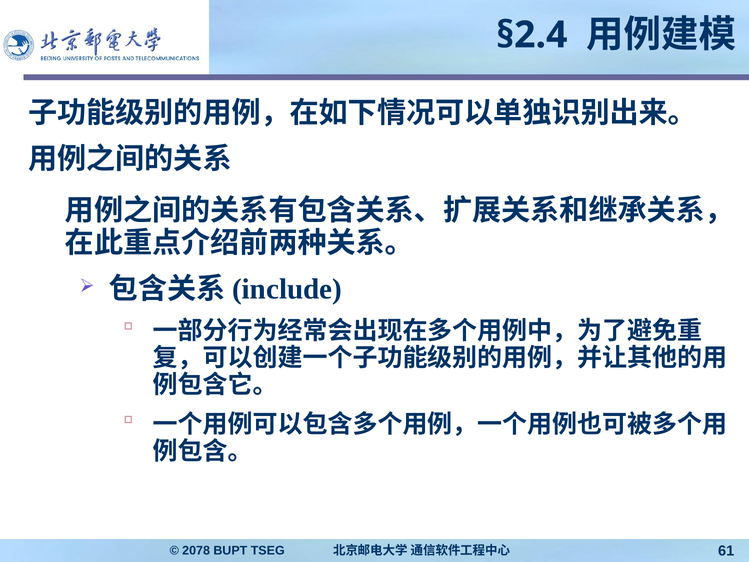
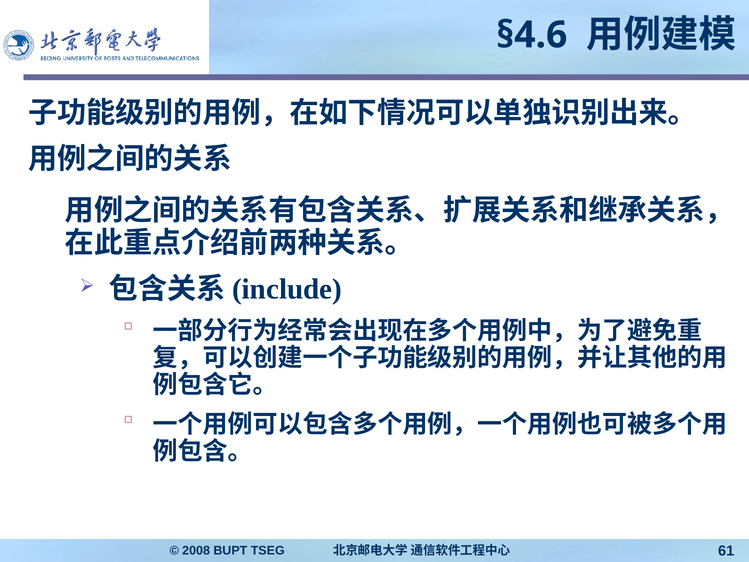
§2.4: §2.4 -> §4.6 (532, 35)
2078: 2078 -> 2008 (196, 551)
